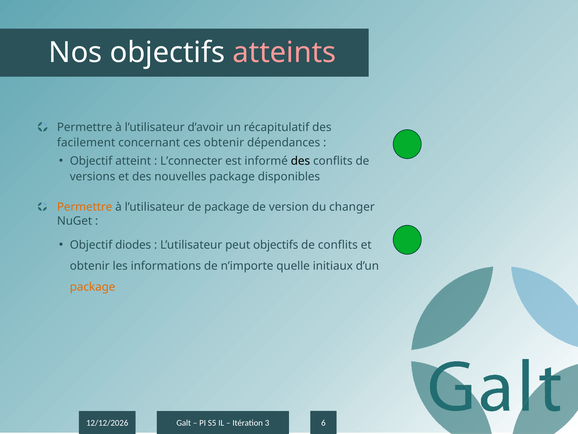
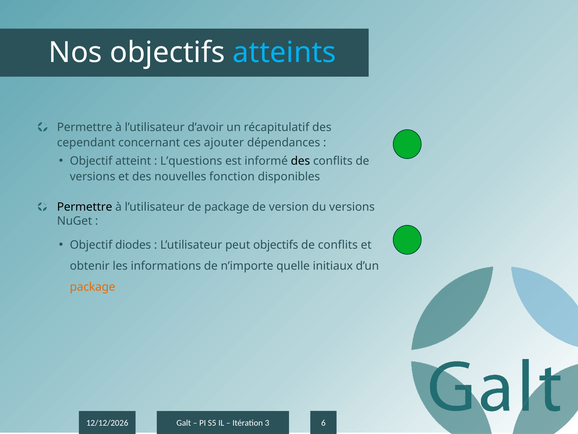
atteints colour: pink -> light blue (284, 52)
facilement: facilement -> cependant (86, 143)
ces obtenir: obtenir -> ajouter (224, 143)
L’connecter: L’connecter -> L’questions (191, 161)
nouvelles package: package -> fonction (232, 176)
Permettre colour: orange -> black (85, 207)
du changer: changer -> versions (352, 207)
